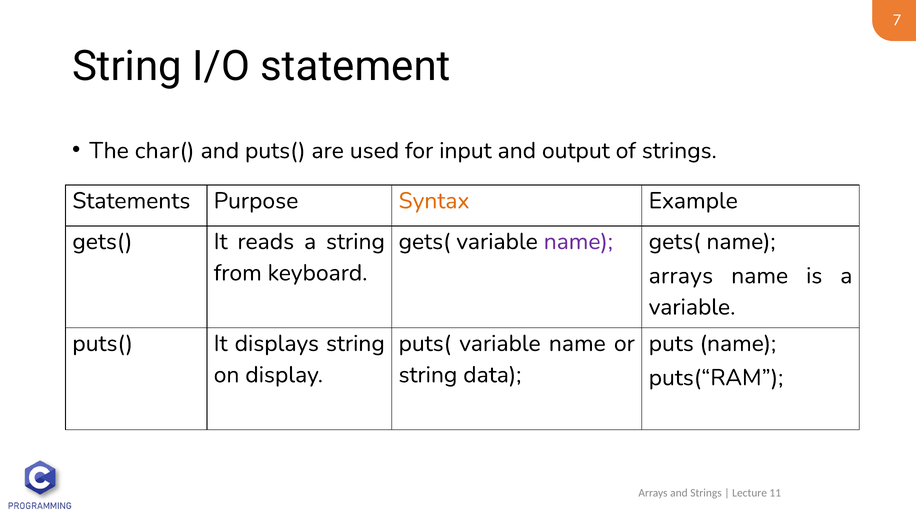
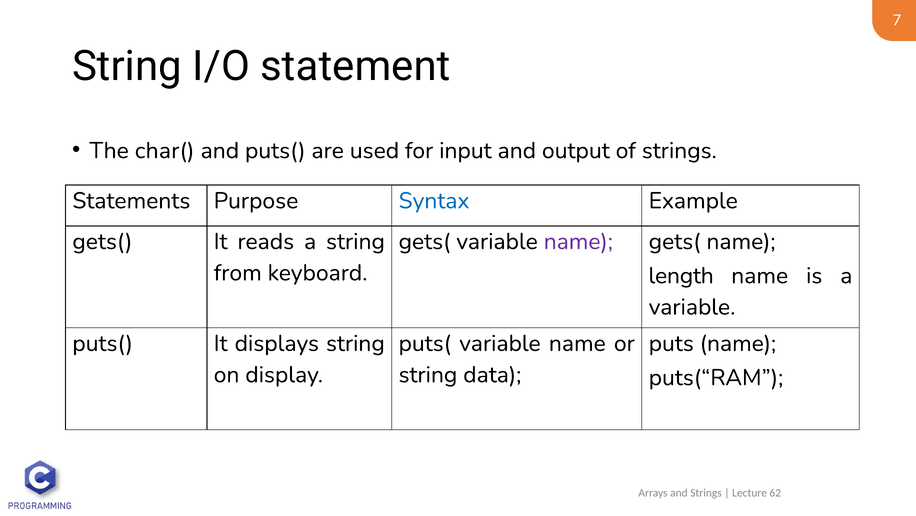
Syntax colour: orange -> blue (434, 200)
arrays: arrays -> length (681, 275)
11: 11 -> 62 (775, 492)
